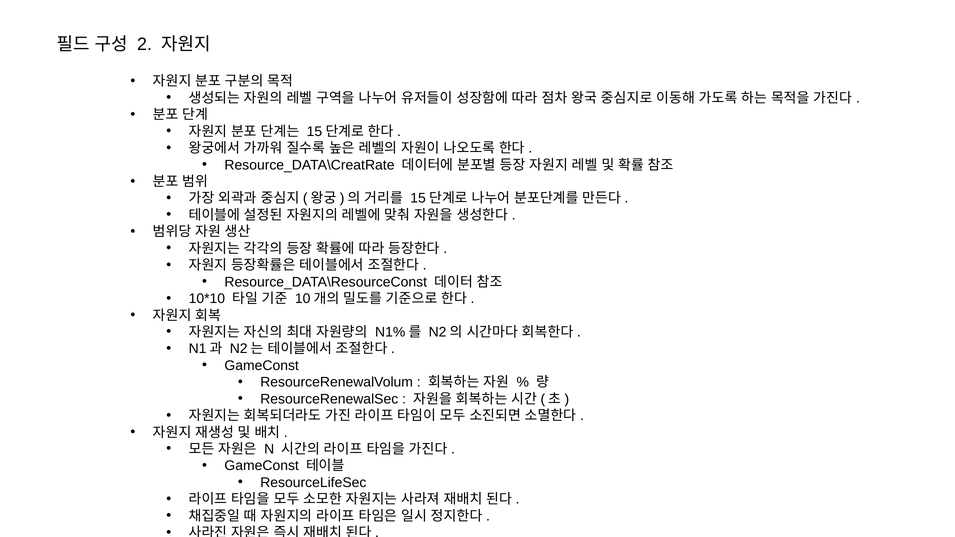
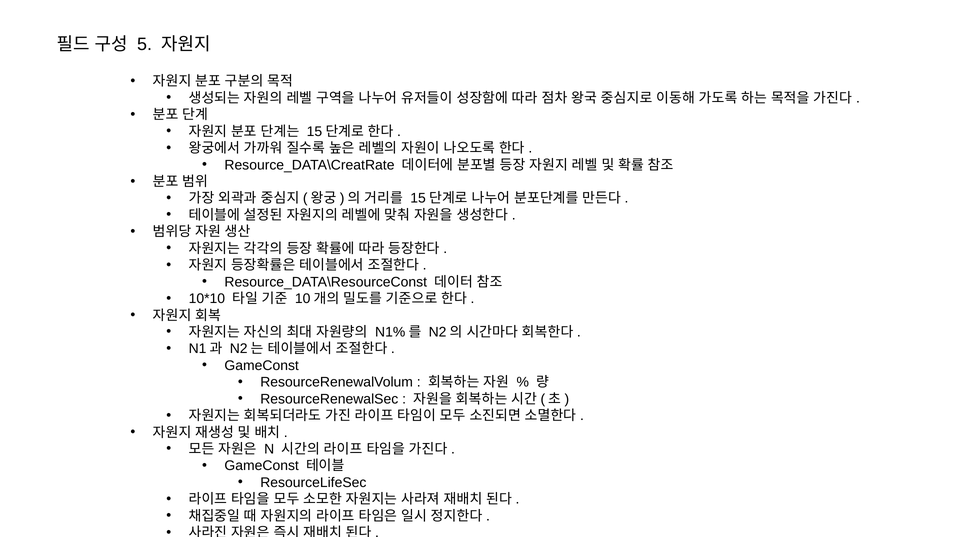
2: 2 -> 5 (145, 44)
